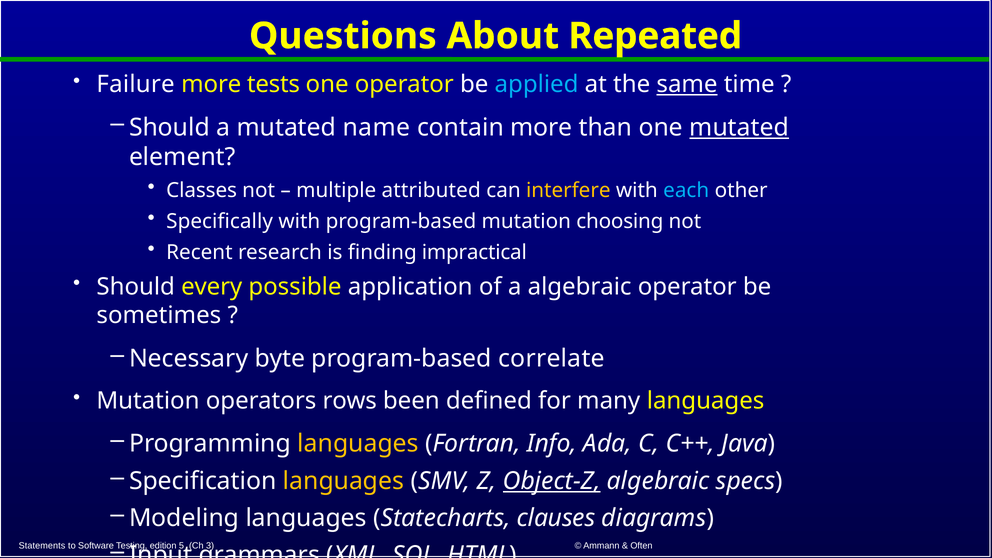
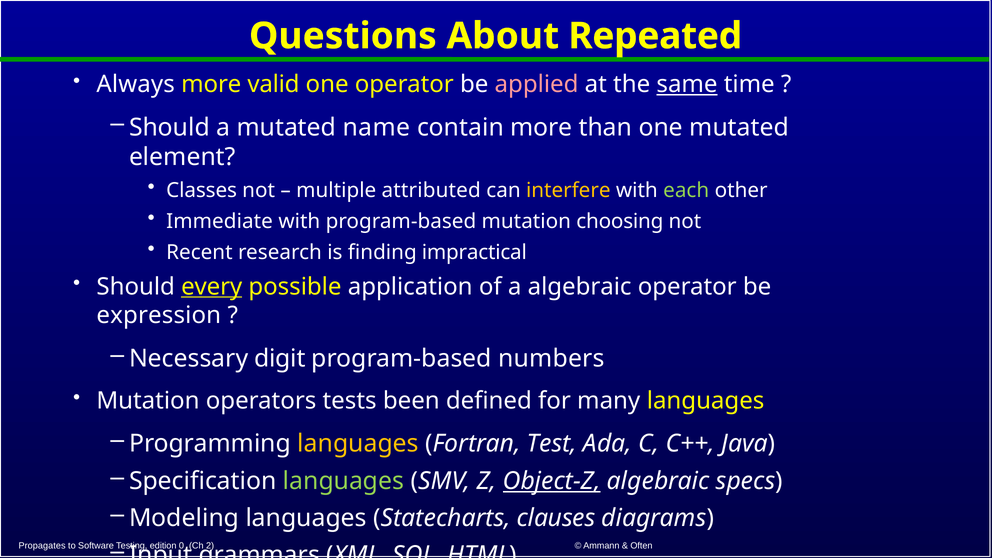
Failure: Failure -> Always (136, 85)
tests: tests -> valid (273, 85)
applied colour: light blue -> pink (537, 85)
mutated underline: present -> none (739, 127)
each colour: light blue -> light green (686, 190)
Specifically: Specifically -> Immediate (220, 221)
every underline: none -> present (212, 287)
sometimes: sometimes -> expression (159, 316)
byte: byte -> digit (280, 358)
correlate: correlate -> numbers (551, 358)
rows: rows -> tests (350, 401)
Info: Info -> Test (552, 444)
languages colour: yellow -> light green (343, 481)
Statements: Statements -> Propagates (42, 546)
5: 5 -> 0 (182, 546)
3: 3 -> 2 (210, 546)
